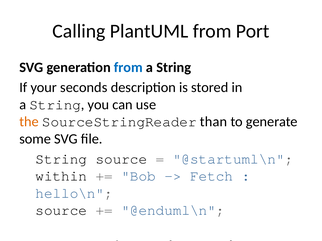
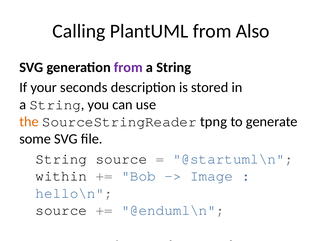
Port: Port -> Also (253, 31)
from colour: blue -> purple (128, 68)
than: than -> tpng (214, 122)
Fetch: Fetch -> Image (212, 176)
